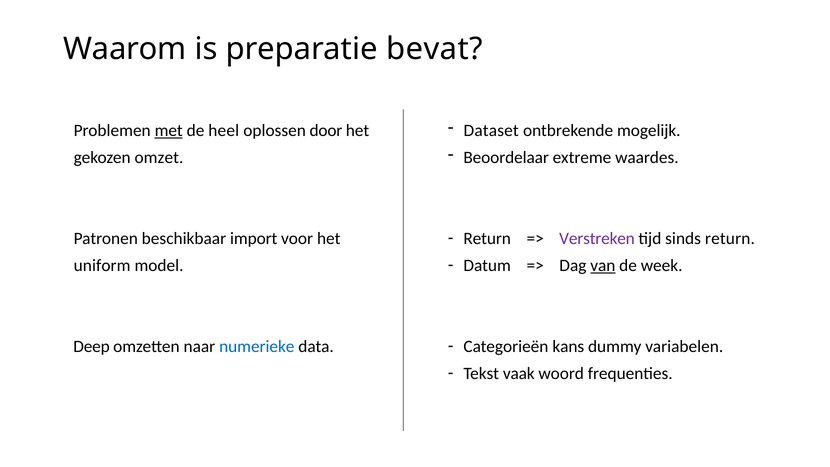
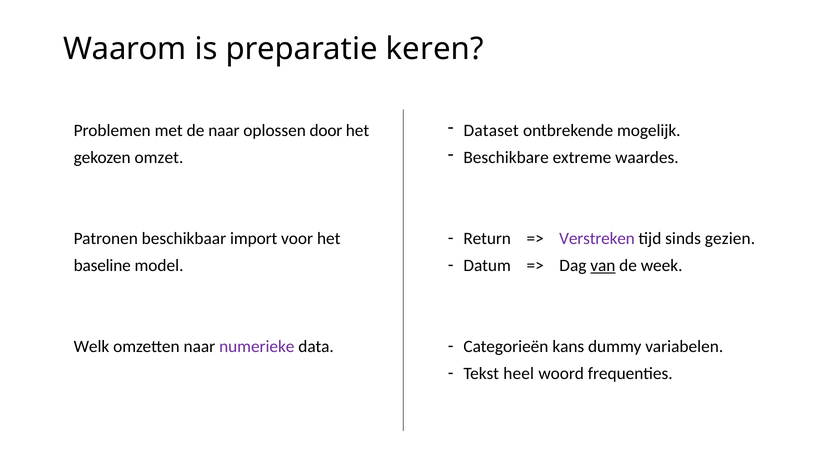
bevat: bevat -> keren (435, 49)
met underline: present -> none (169, 130)
de heel: heel -> naar (224, 130)
Beoordelaar: Beoordelaar -> Beschikbare (506, 157)
sinds return: return -> gezien (730, 239)
uniform: uniform -> baseline (102, 266)
Deep: Deep -> Welk (91, 347)
numerieke colour: blue -> purple (257, 347)
vaak: vaak -> heel (519, 374)
